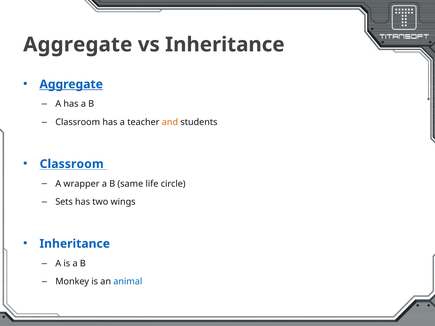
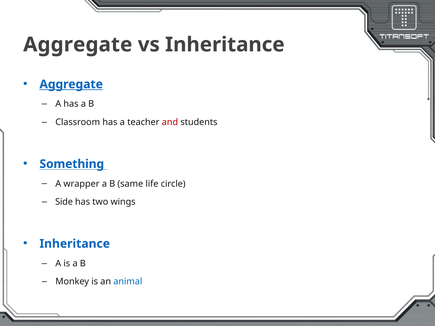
and colour: orange -> red (170, 122)
Classroom: Classroom -> Something (72, 164)
Sets: Sets -> Side (64, 202)
